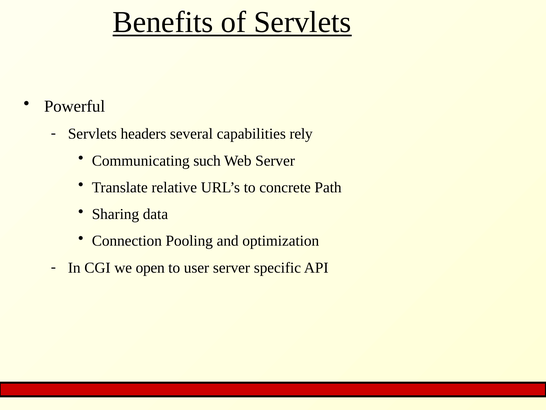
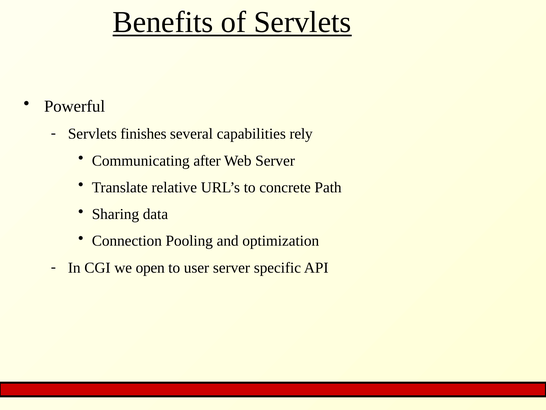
headers: headers -> finishes (143, 134)
such: such -> after (207, 160)
